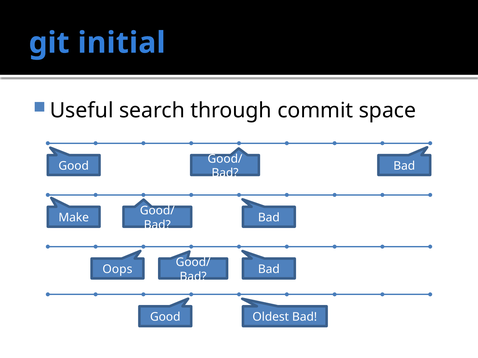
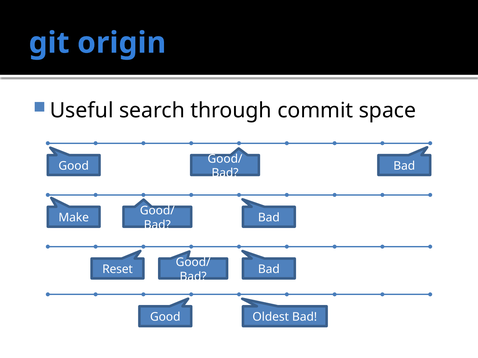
initial: initial -> origin (122, 43)
Oops: Oops -> Reset (118, 270)
